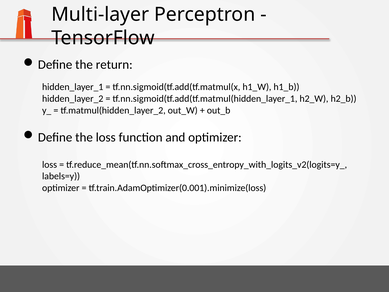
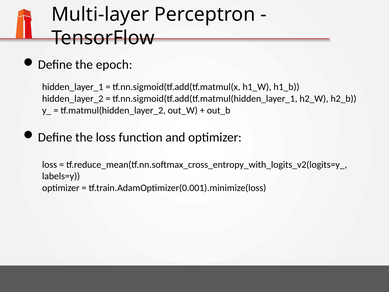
return: return -> epoch (114, 65)
